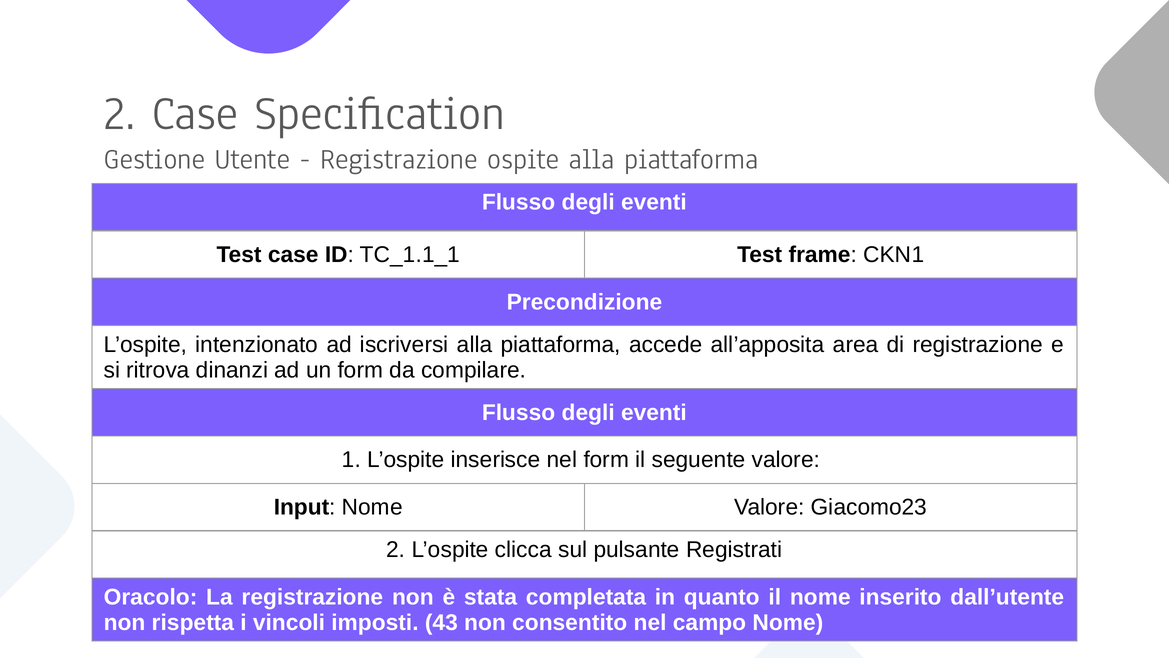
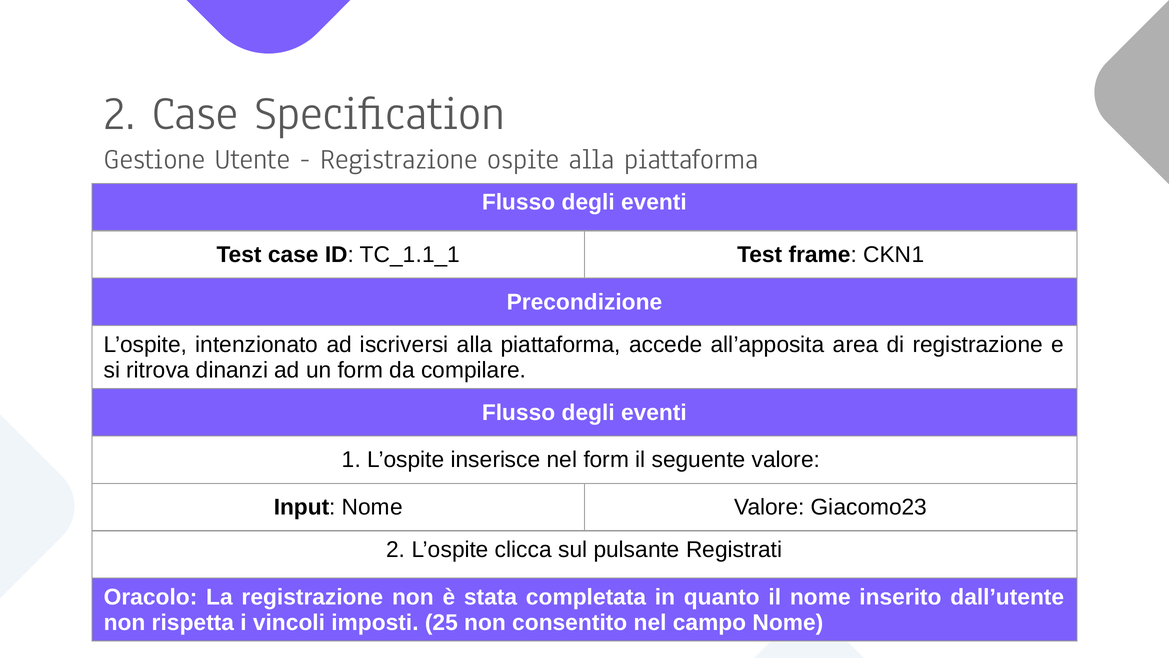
43: 43 -> 25 (441, 622)
